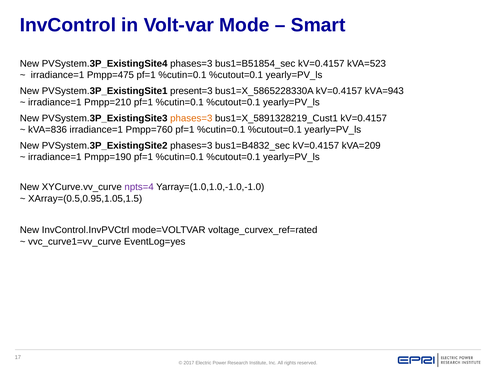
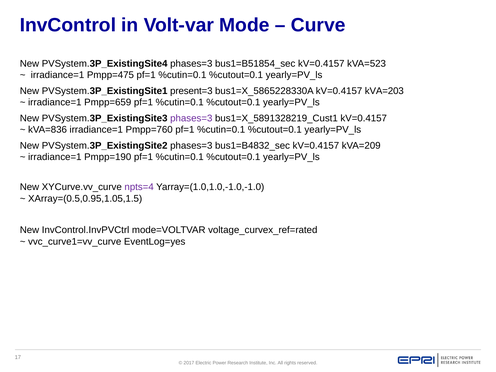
Smart: Smart -> Curve (318, 25)
kVA=943: kVA=943 -> kVA=203 (384, 91)
Pmpp=210: Pmpp=210 -> Pmpp=659 (108, 102)
phases=3 colour: orange -> purple (191, 118)
